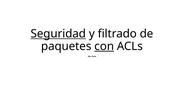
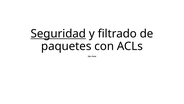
con underline: present -> none (104, 46)
